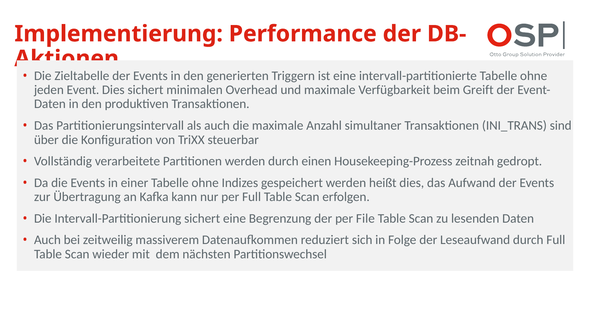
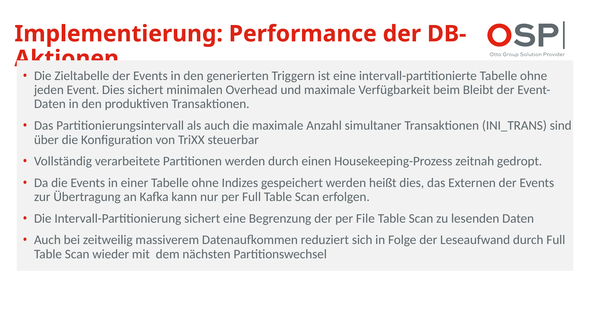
Greift: Greift -> Bleibt (478, 90)
Aufwand: Aufwand -> Externen (472, 183)
